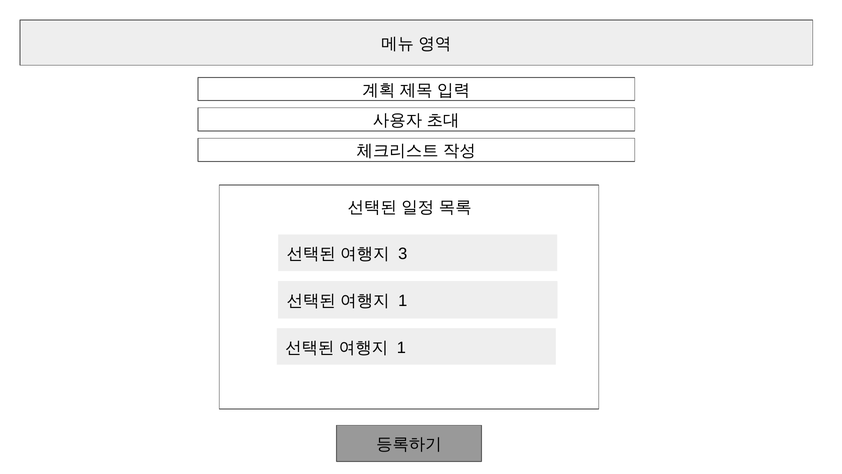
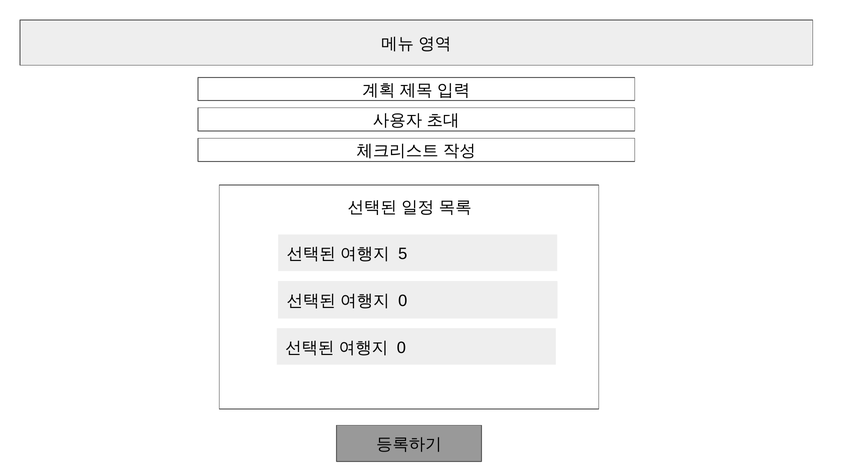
3: 3 -> 5 (403, 254)
1: 1 -> 0 (403, 301)
1: 1 -> 0 (401, 347)
